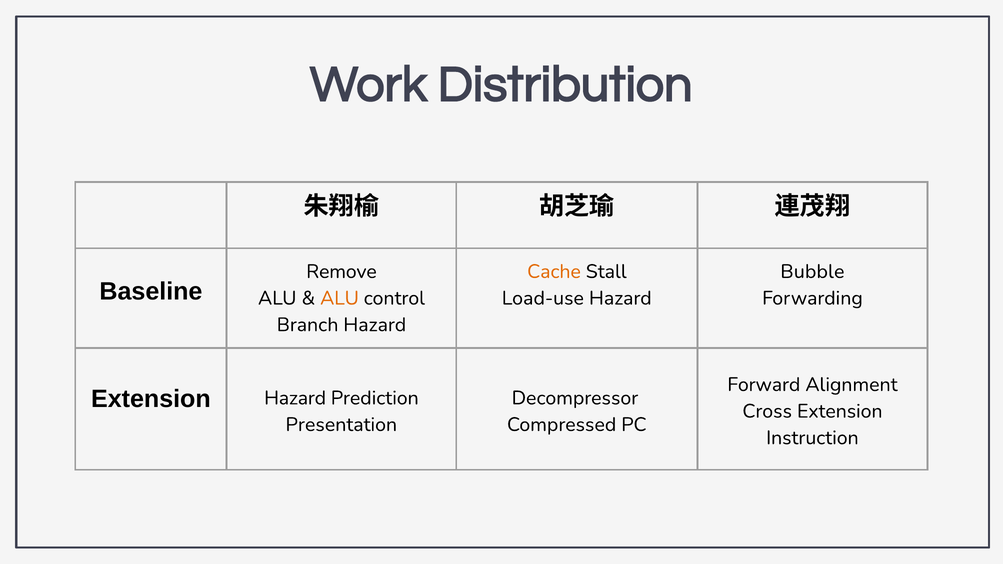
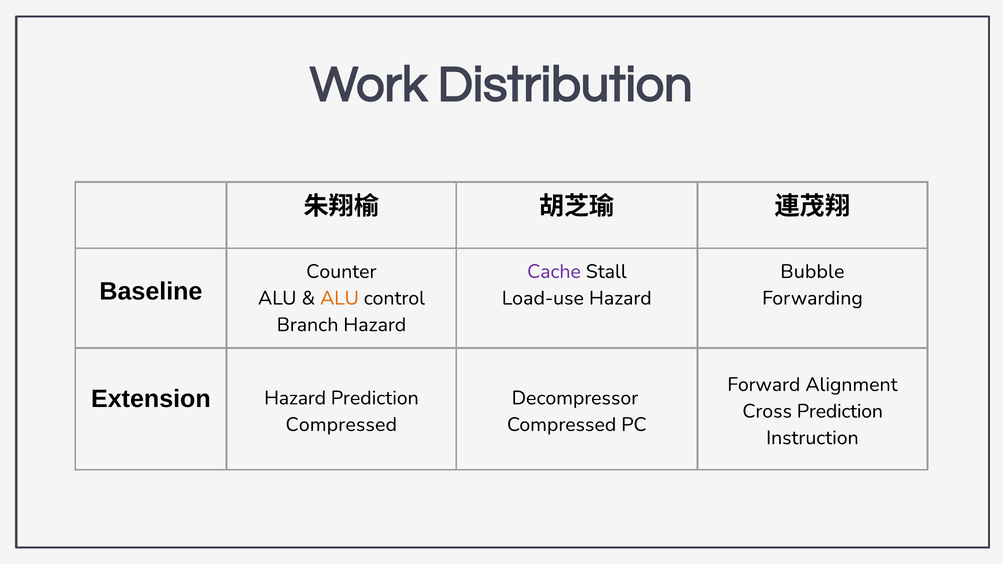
Remove: Remove -> Counter (341, 272)
Cache colour: orange -> purple (554, 272)
Cross Extension: Extension -> Prediction (840, 411)
Presentation: Presentation -> Compressed (341, 425)
